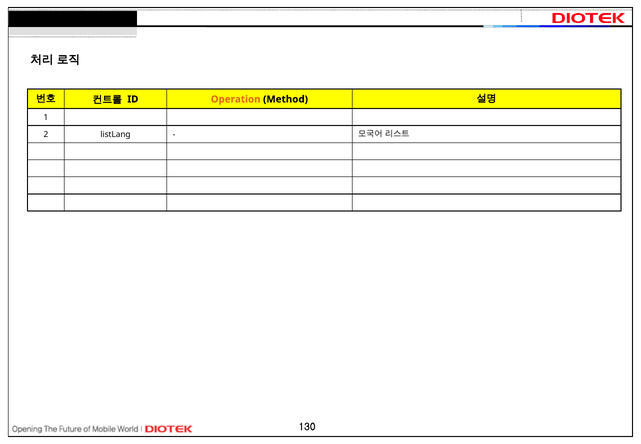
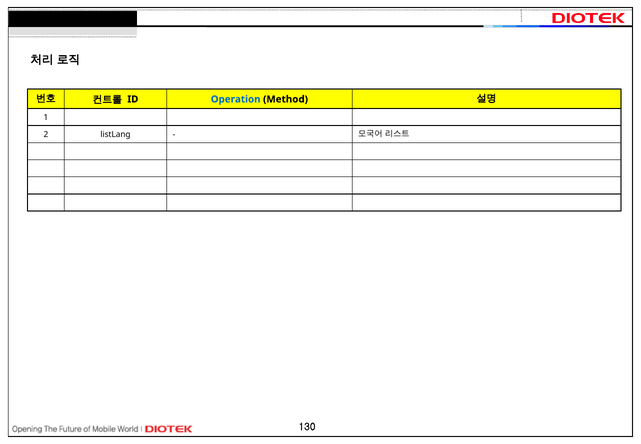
Operation colour: orange -> blue (236, 99)
